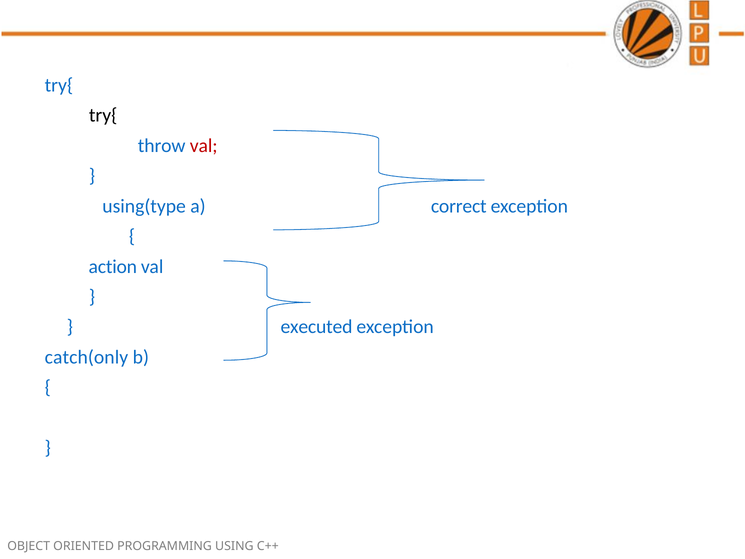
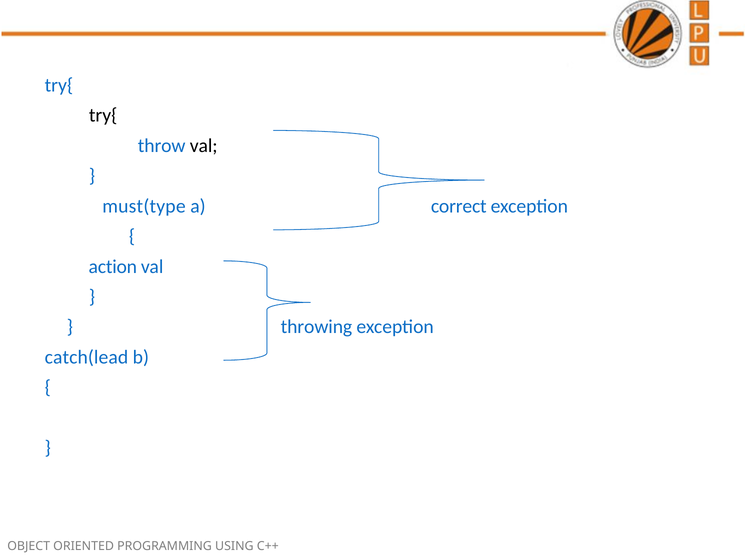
val colour: red -> black (204, 146)
using(type: using(type -> must(type (144, 206)
executed: executed -> throwing (316, 327)
catch(only: catch(only -> catch(lead (86, 357)
